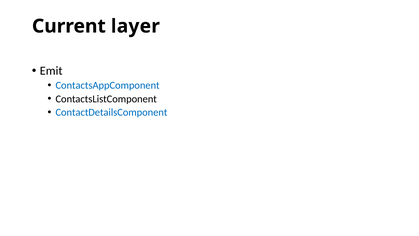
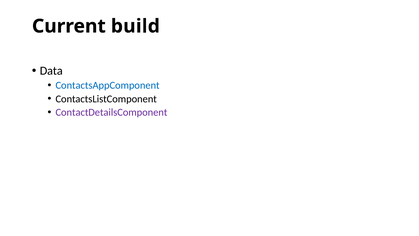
layer: layer -> build (135, 26)
Emit: Emit -> Data (51, 71)
ContactDetailsComponent colour: blue -> purple (111, 112)
